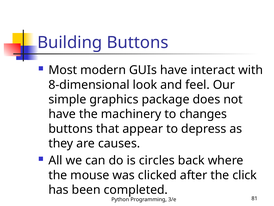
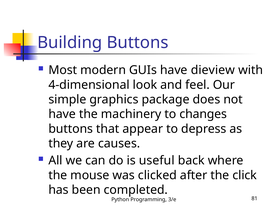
interact: interact -> dieview (213, 70)
8-dimensional: 8-dimensional -> 4-dimensional (89, 85)
circles: circles -> useful (157, 160)
